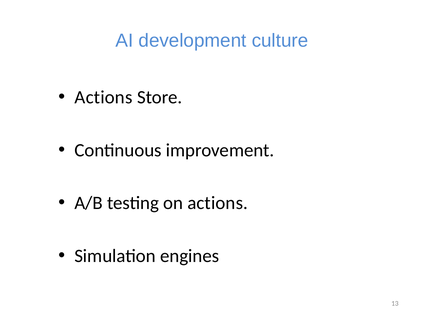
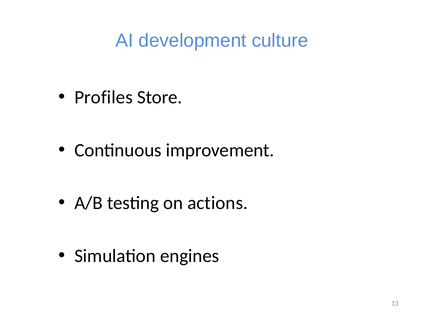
Actions: Actions -> Profiles (104, 97)
